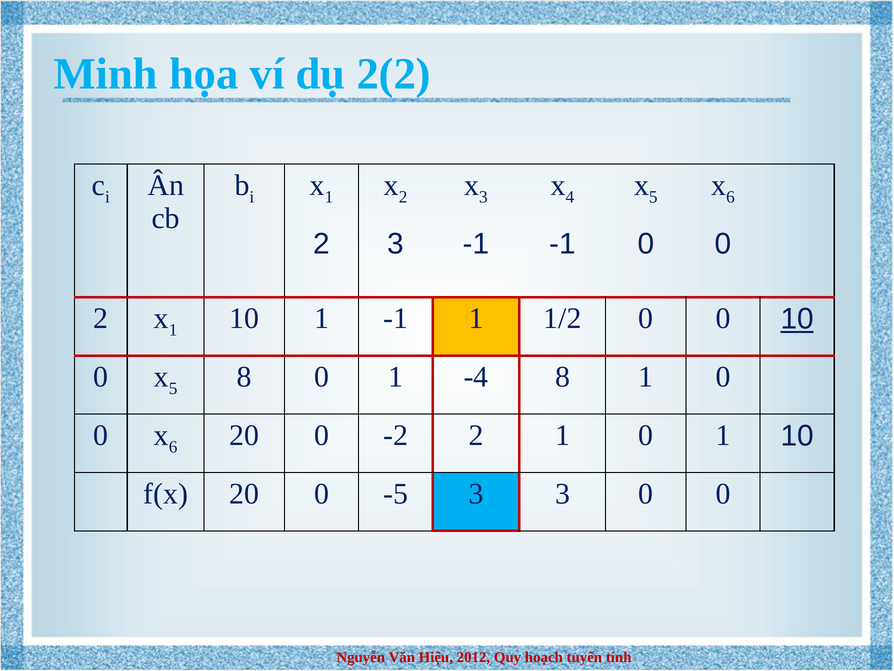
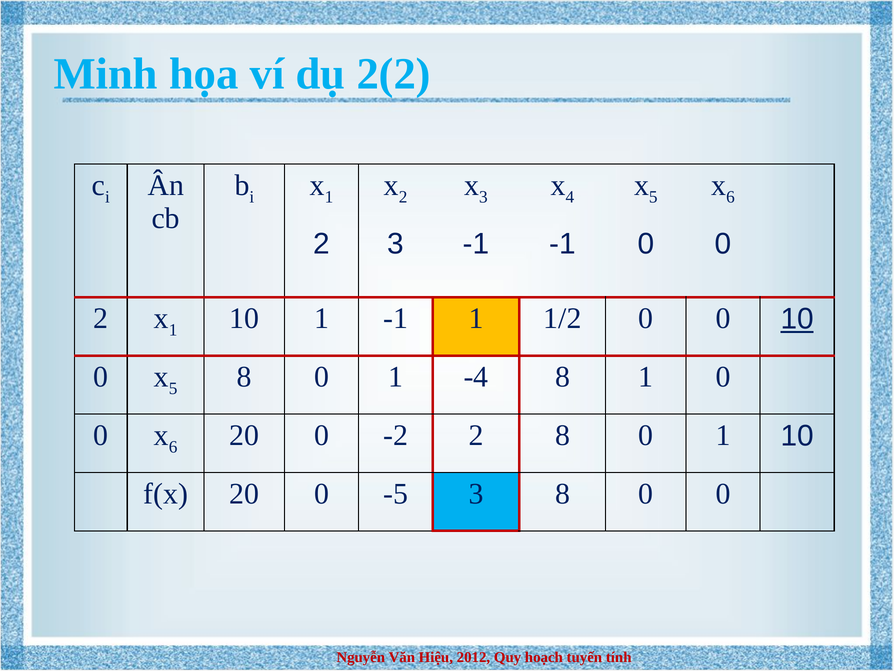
2 1: 1 -> 8 (562, 435)
3 3: 3 -> 8 (562, 493)
